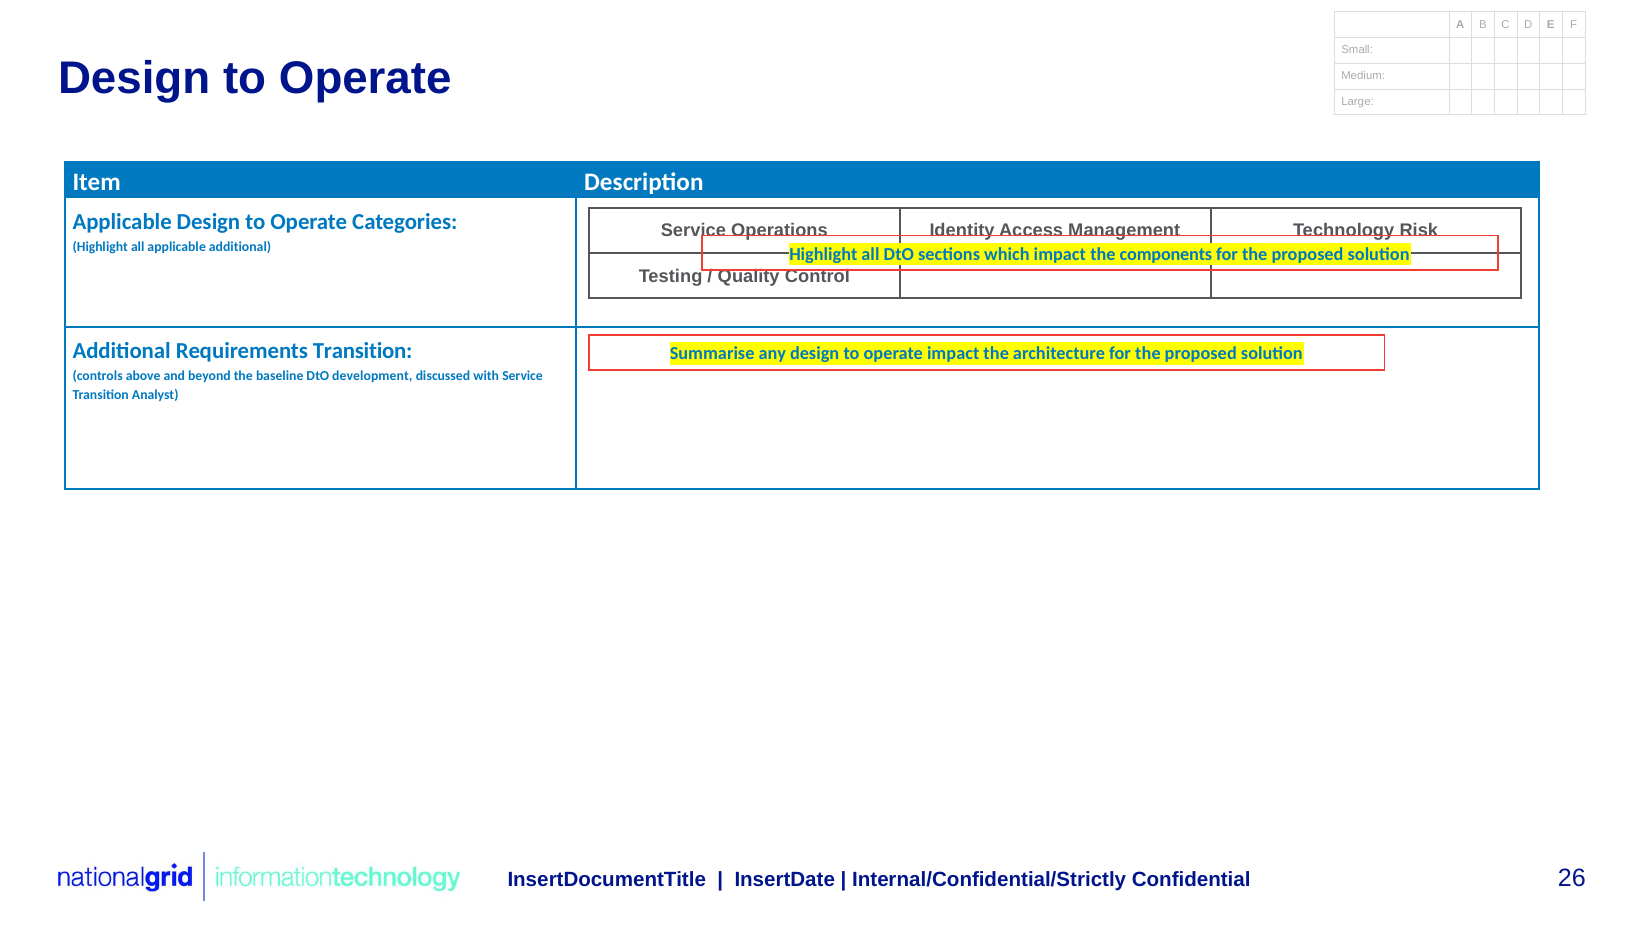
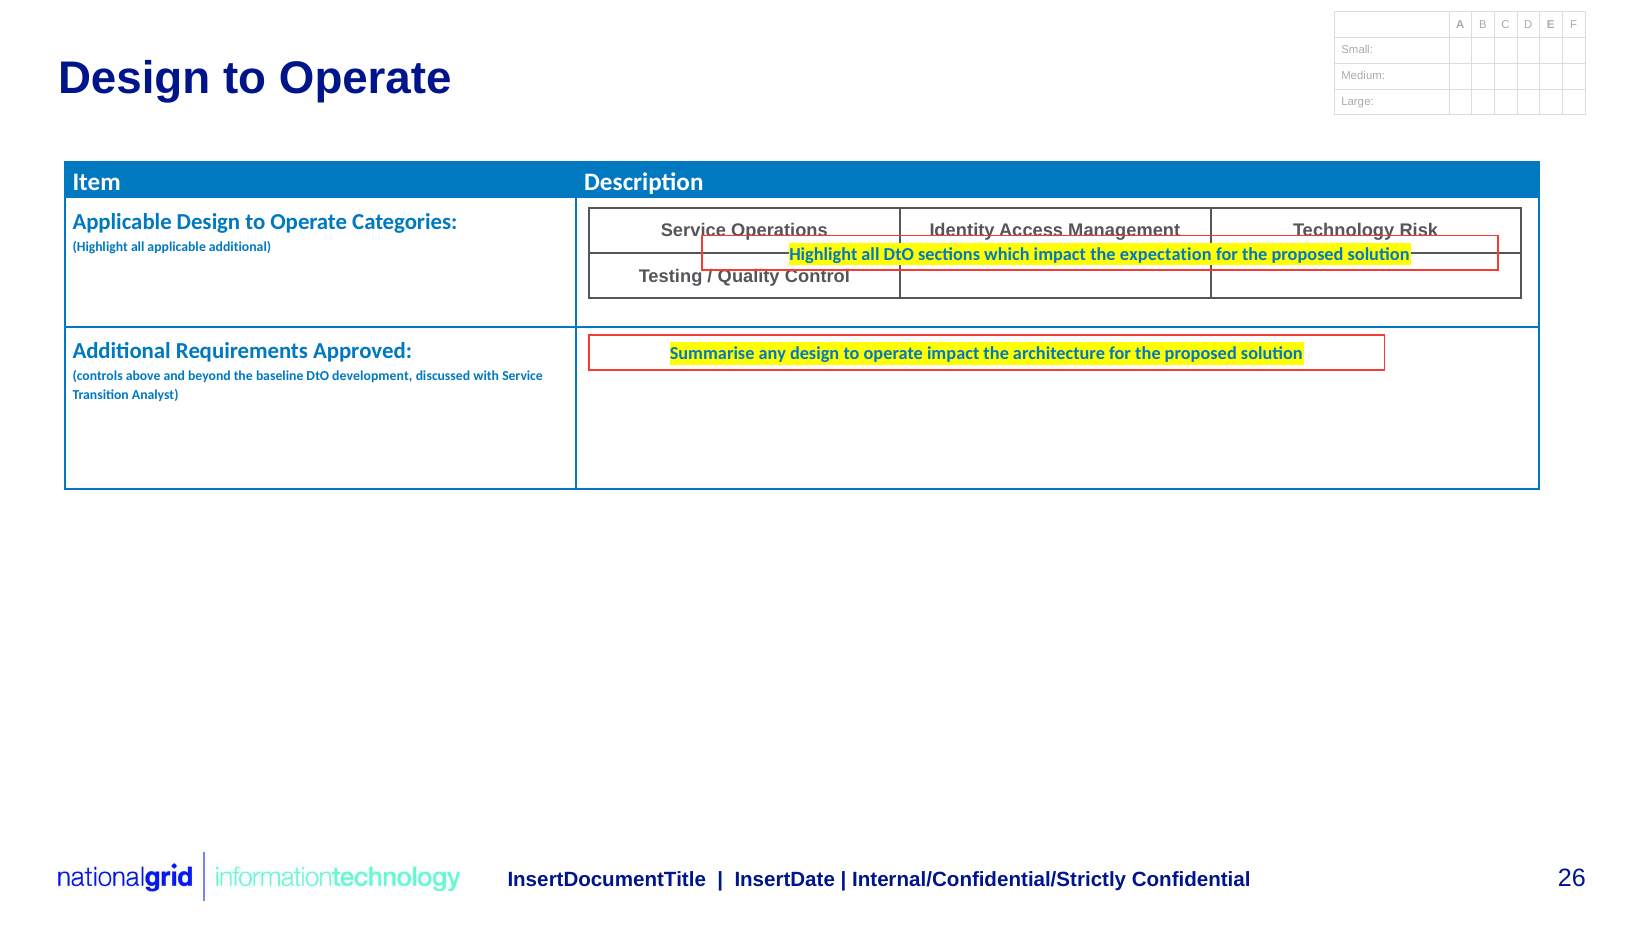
components: components -> expectation (1166, 254)
Requirements Transition: Transition -> Approved (363, 351)
